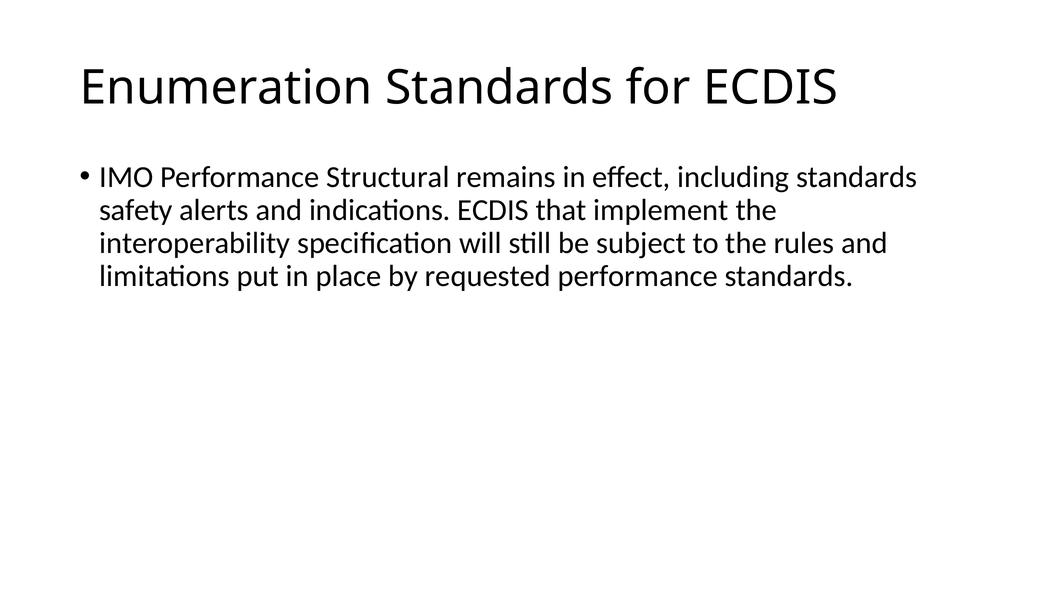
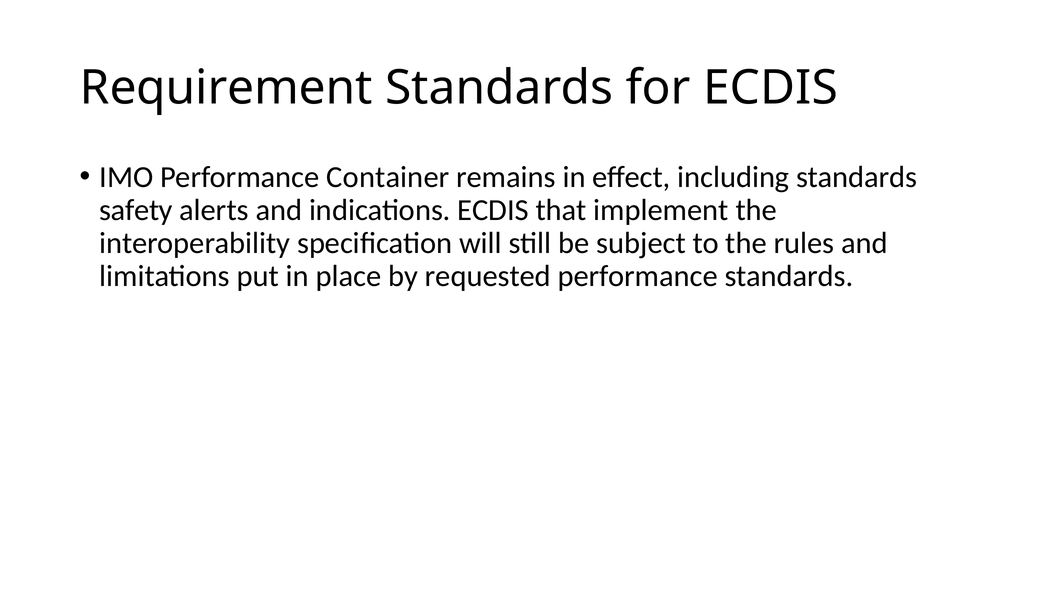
Enumeration: Enumeration -> Requirement (226, 88)
Structural: Structural -> Container (388, 177)
